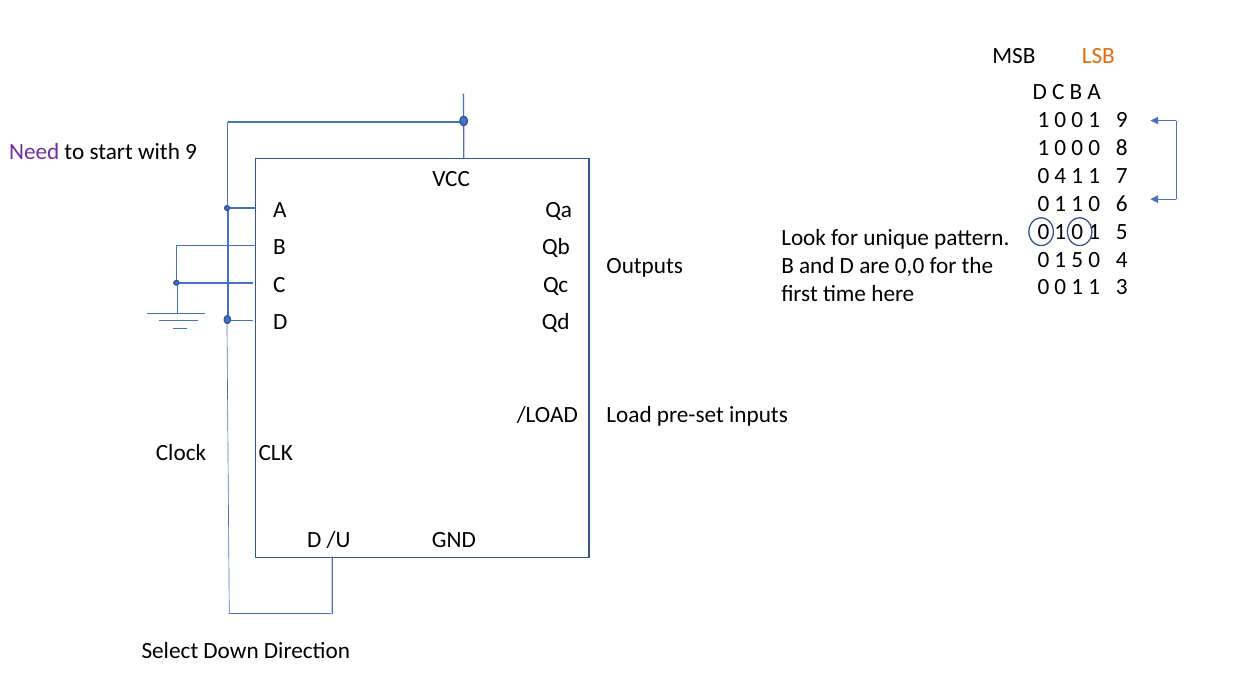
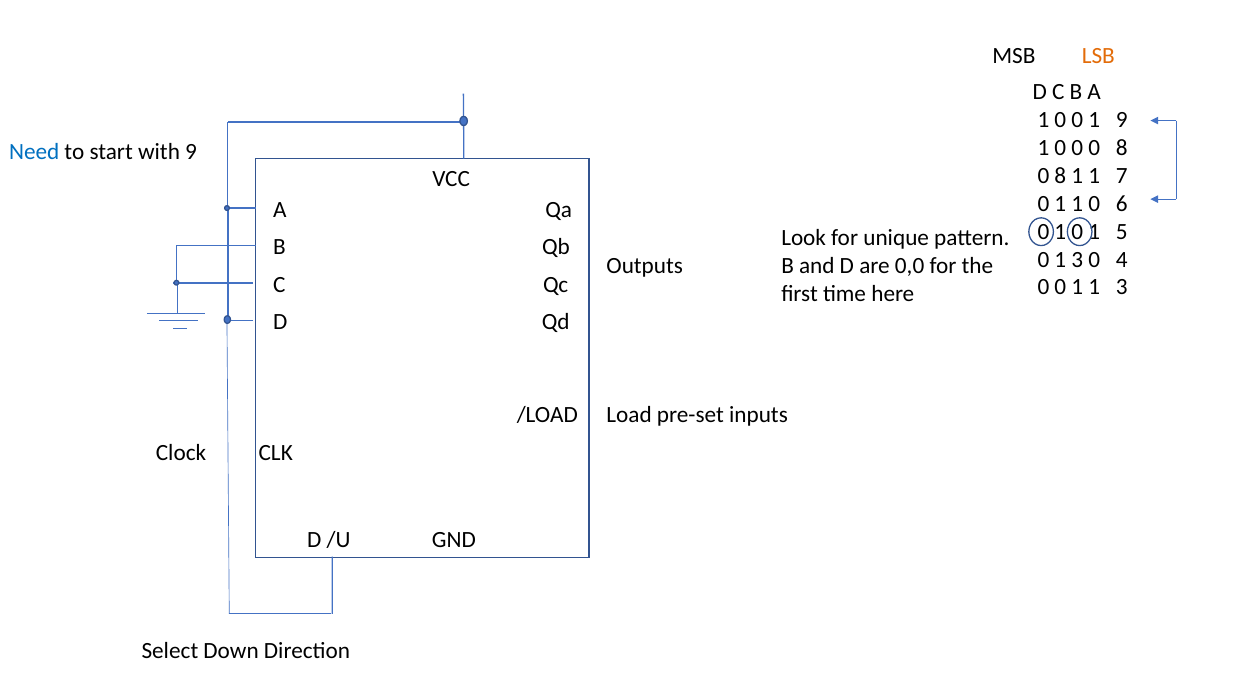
Need colour: purple -> blue (34, 152)
4: 4 -> 8 (1060, 176)
5: 5 -> 3 (1077, 259)
